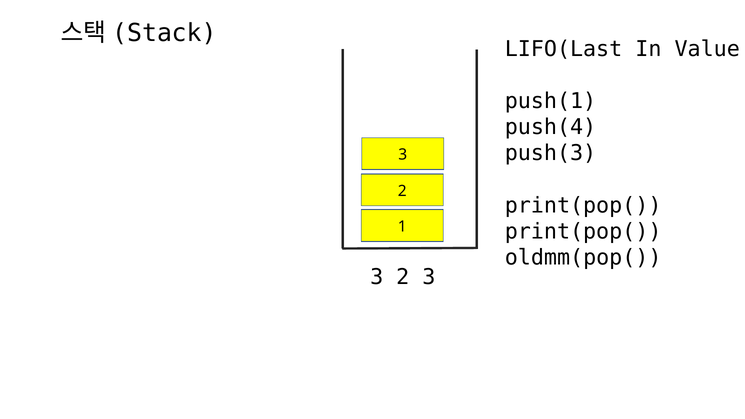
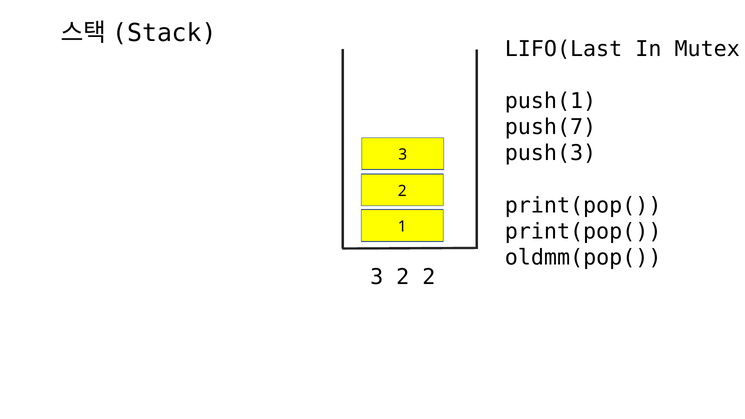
Value: Value -> Mutex (707, 49)
push(4: push(4 -> push(7 (550, 127)
3 2 3: 3 -> 2 (429, 277)
